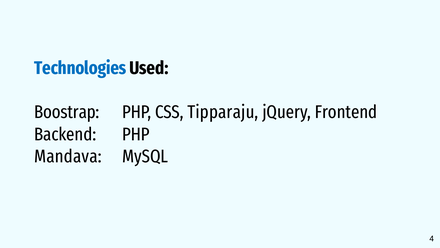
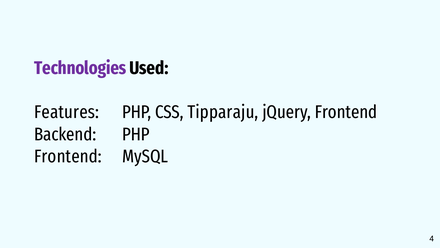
Technologies colour: blue -> purple (80, 68)
Boostrap: Boostrap -> Features (67, 112)
Mandava: Mandava -> Frontend (68, 156)
